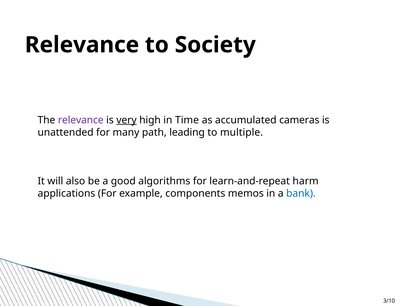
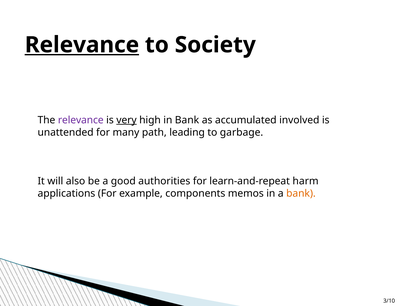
Relevance underline: none -> present (82, 45)
in Time: Time -> Bank (187, 120)
cameras: cameras -> involved (299, 120)
multiple: multiple -> garbage (242, 132)
algorithms: algorithms -> authorities (164, 181)
bank colour: blue -> orange (301, 193)
